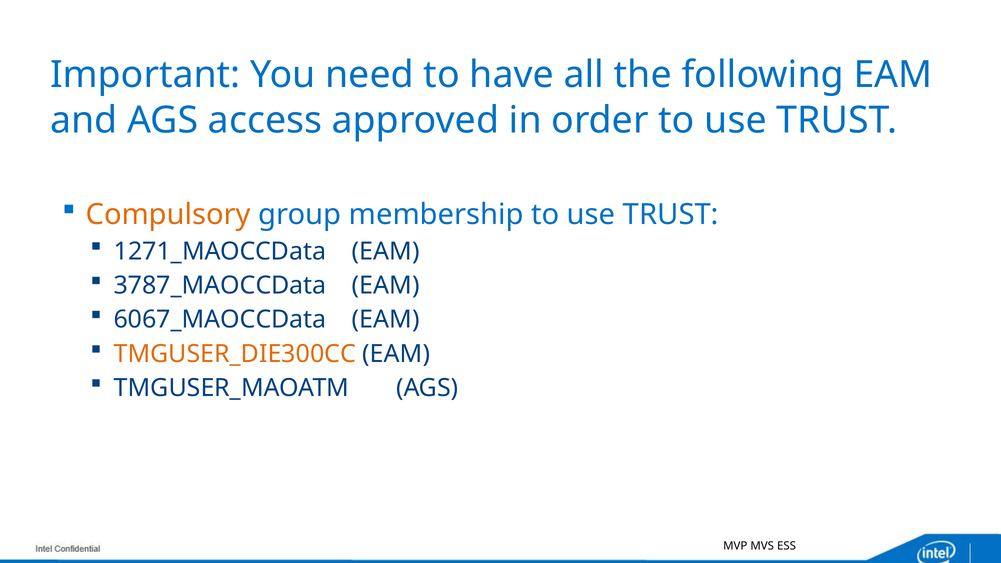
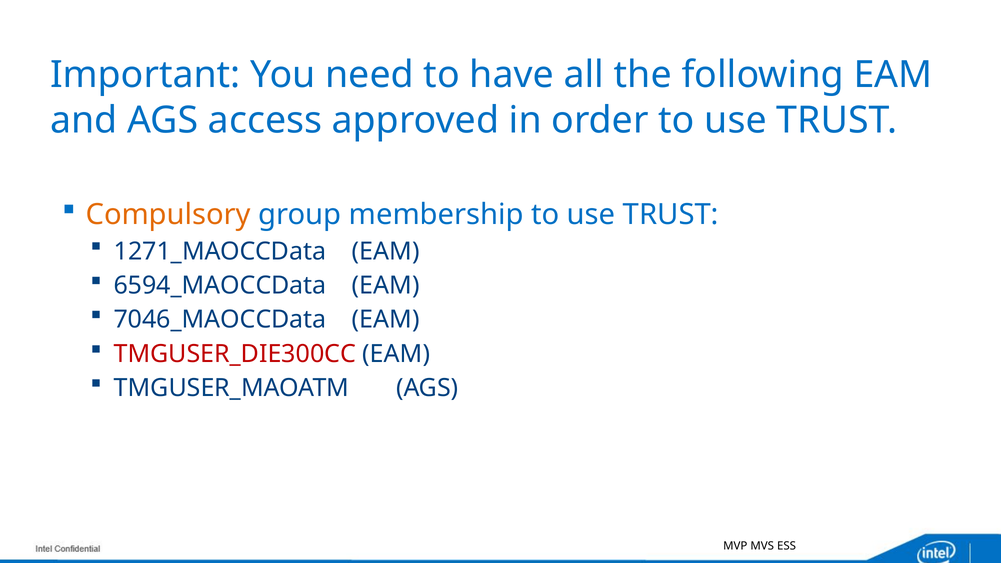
3787_MAOCCData: 3787_MAOCCData -> 6594_MAOCCData (220, 285)
6067_MAOCCData: 6067_MAOCCData -> 7046_MAOCCData (220, 320)
TMGUSER_DIE300CC colour: orange -> red (235, 354)
